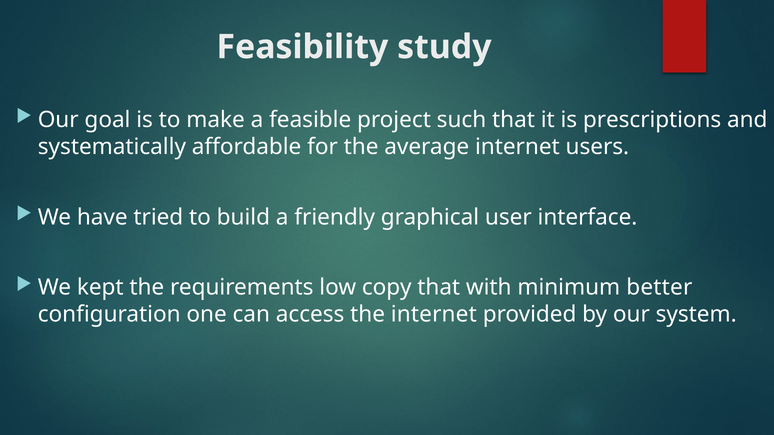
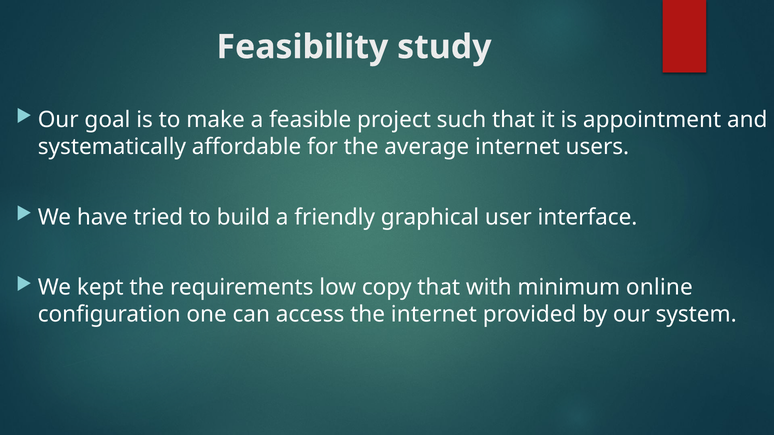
prescriptions: prescriptions -> appointment (652, 120)
better: better -> online (659, 288)
